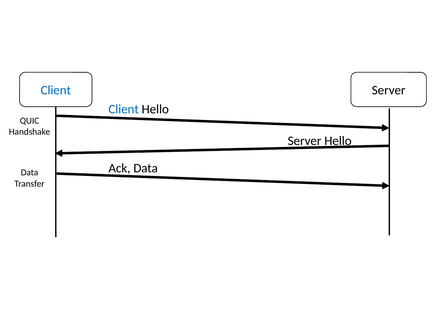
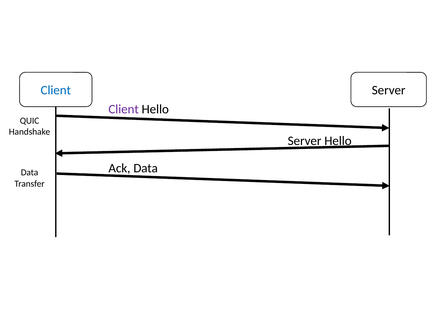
Client colour: blue -> purple (124, 109)
